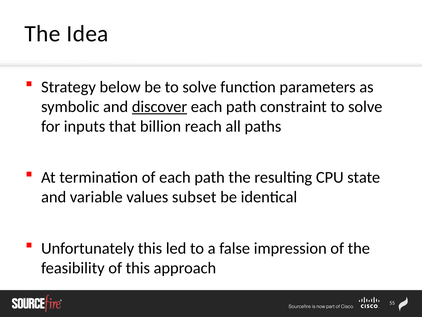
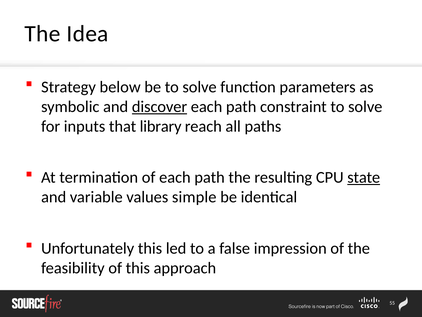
billion: billion -> library (161, 126)
state underline: none -> present (364, 177)
subset: subset -> simple (194, 197)
